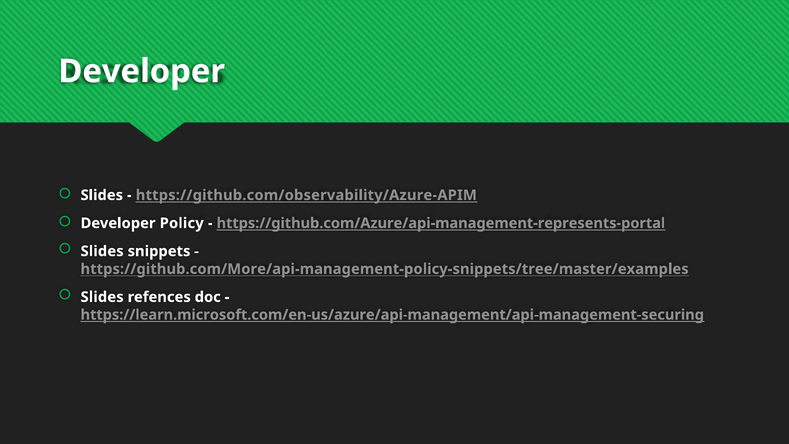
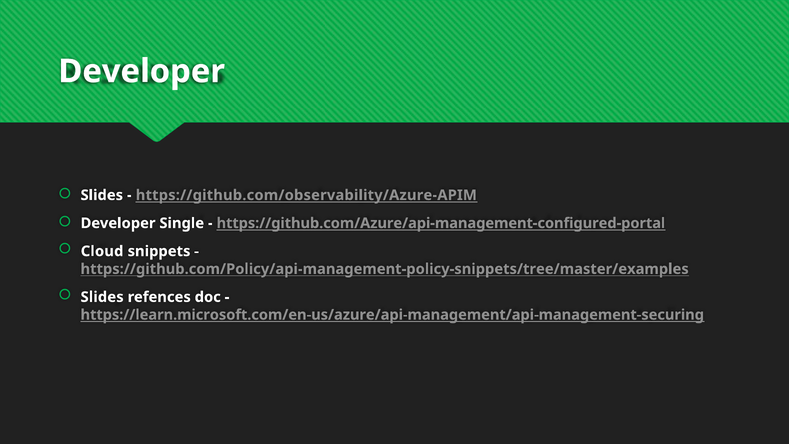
Policy: Policy -> Single (182, 223)
https://github.com/Azure/api-management-represents-portal: https://github.com/Azure/api-management-represents-portal -> https://github.com/Azure/api-management-configured-portal (441, 223)
Slides: Slides -> Cloud (102, 251)
https://github.com/More/api-management-policy-snippets/tree/master/examples: https://github.com/More/api-management-policy-snippets/tree/master/examples -> https://github.com/Policy/api-management-policy-snippets/tree/master/examples (385, 269)
